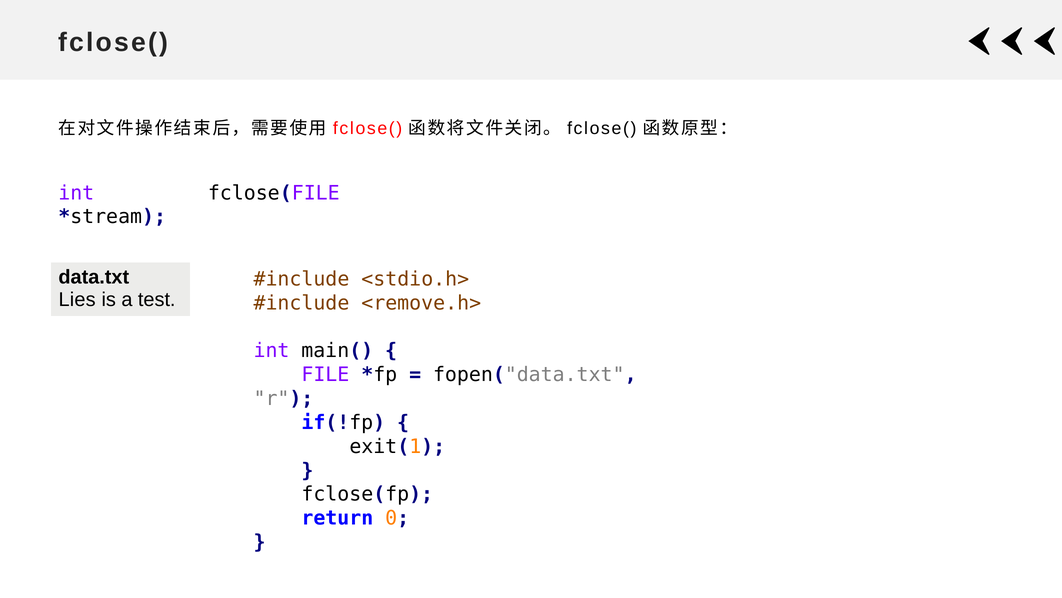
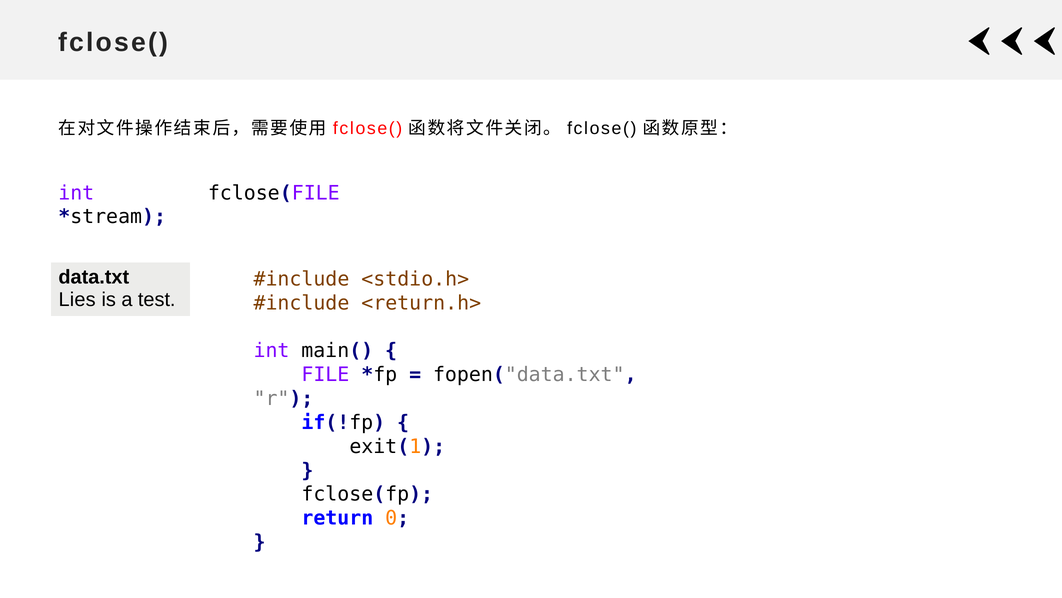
<remove.h>: <remove.h> -> <return.h> (421, 303)
